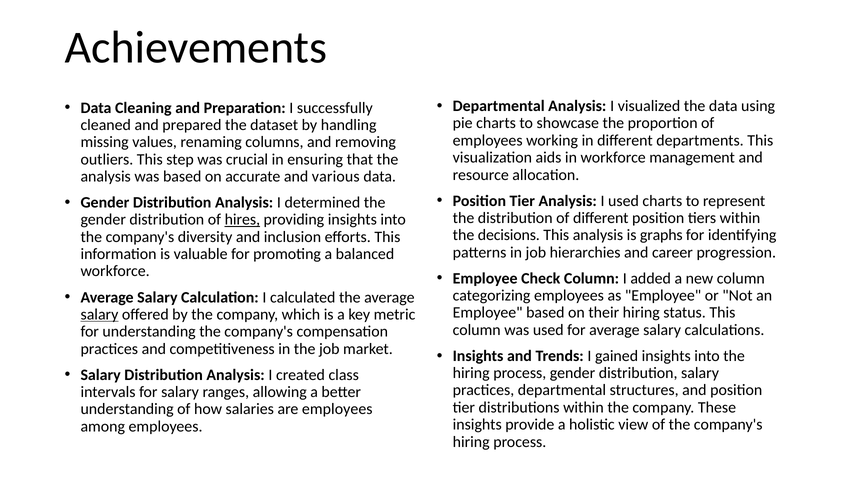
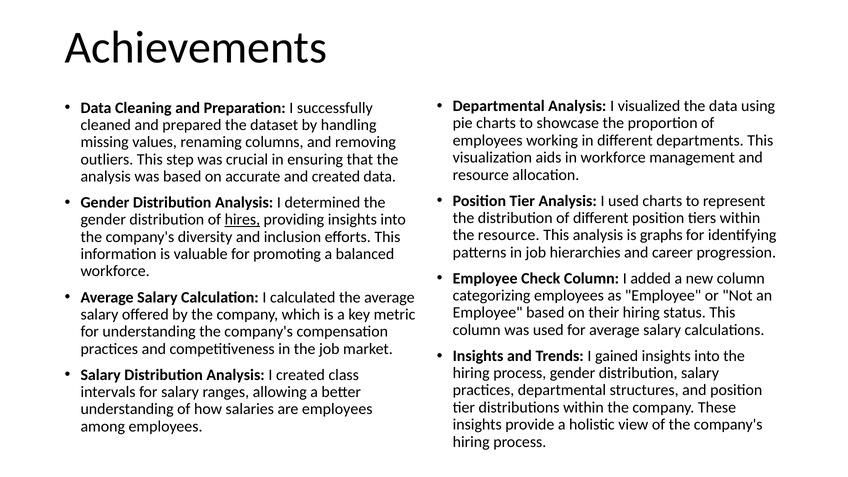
and various: various -> created (336, 177)
the decisions: decisions -> resource (509, 235)
salary underline: present -> none (99, 314)
